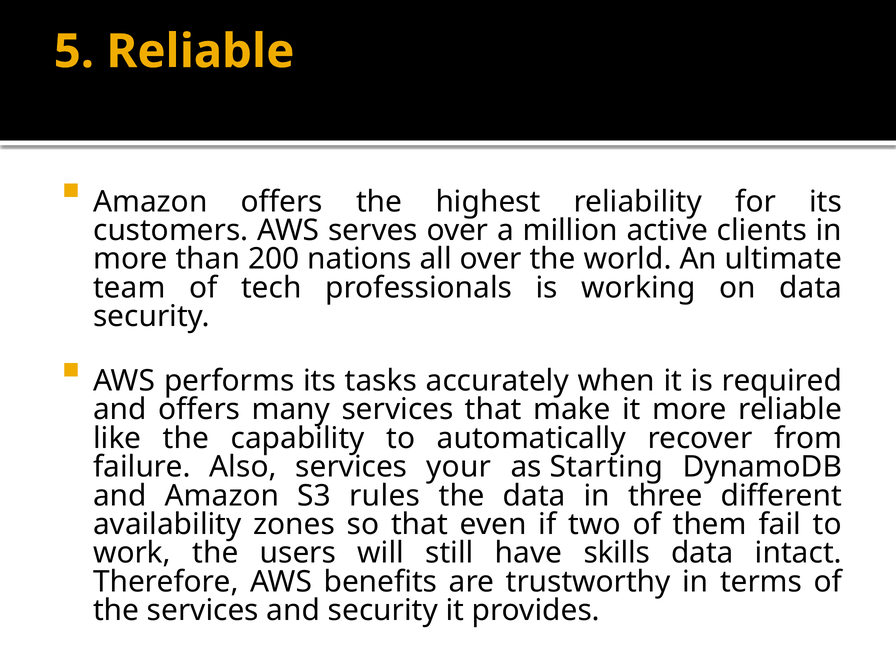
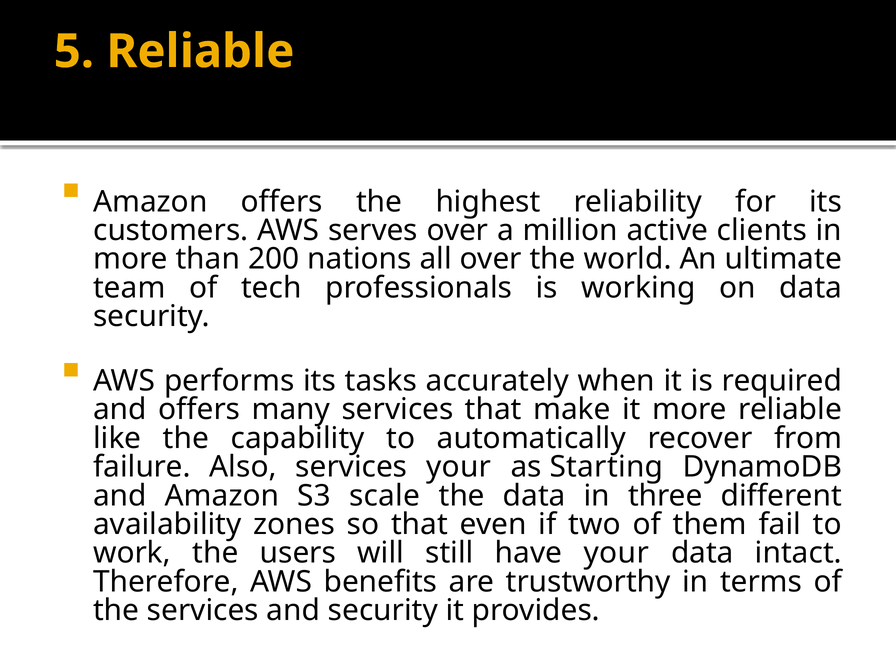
rules: rules -> scale (385, 496)
have skills: skills -> your (616, 553)
